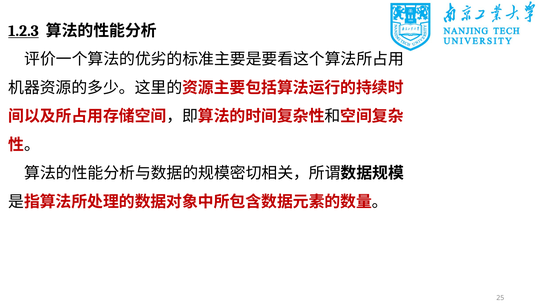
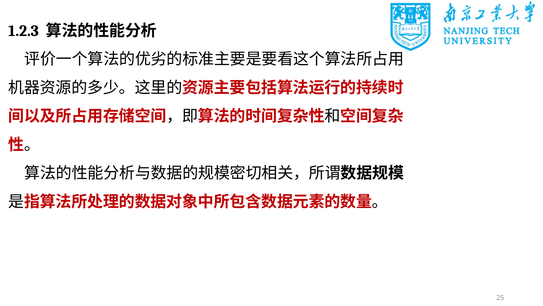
1.2.3 underline: present -> none (23, 31)
